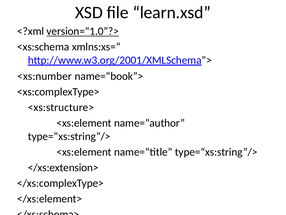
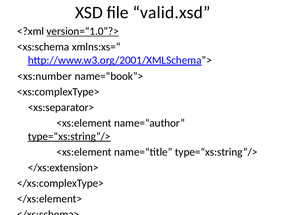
learn.xsd: learn.xsd -> valid.xsd (172, 12)
<xs:structure>: <xs:structure> -> <xs:separator> (61, 107)
type=“xs:string”/> underline: none -> present (69, 136)
